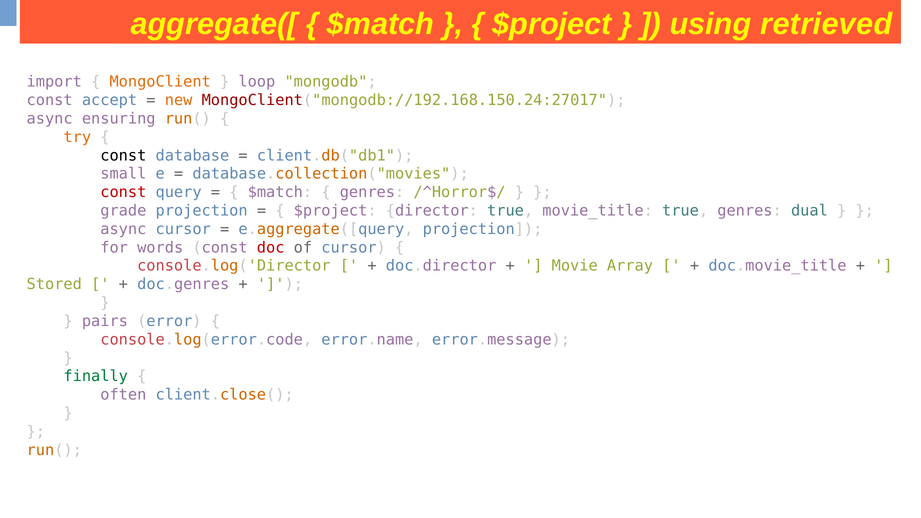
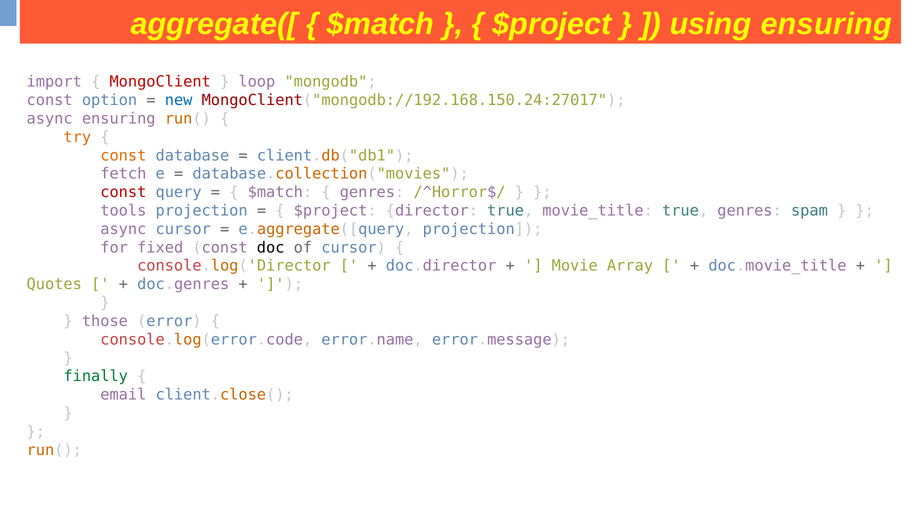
retrieved: retrieved -> ensuring (826, 24)
MongoClient colour: orange -> red (160, 82)
accept: accept -> option (110, 100)
new colour: orange -> blue (179, 100)
const colour: black -> orange (123, 155)
small: small -> fetch (123, 174)
grade: grade -> tools (123, 211)
dual: dual -> spam (809, 211)
words: words -> fixed (160, 248)
doc colour: red -> black (271, 248)
Stored: Stored -> Quotes (54, 284)
pairs: pairs -> those (105, 321)
often: often -> email (123, 395)
